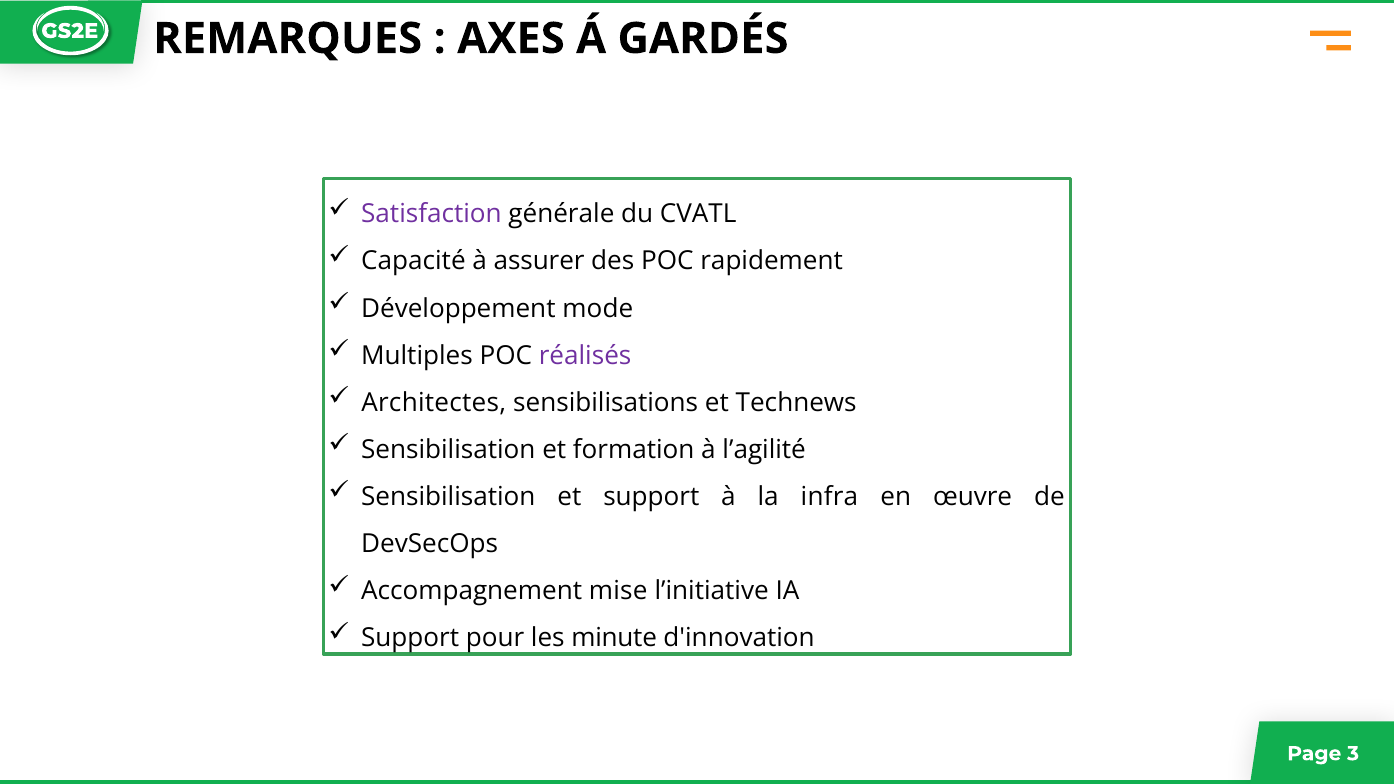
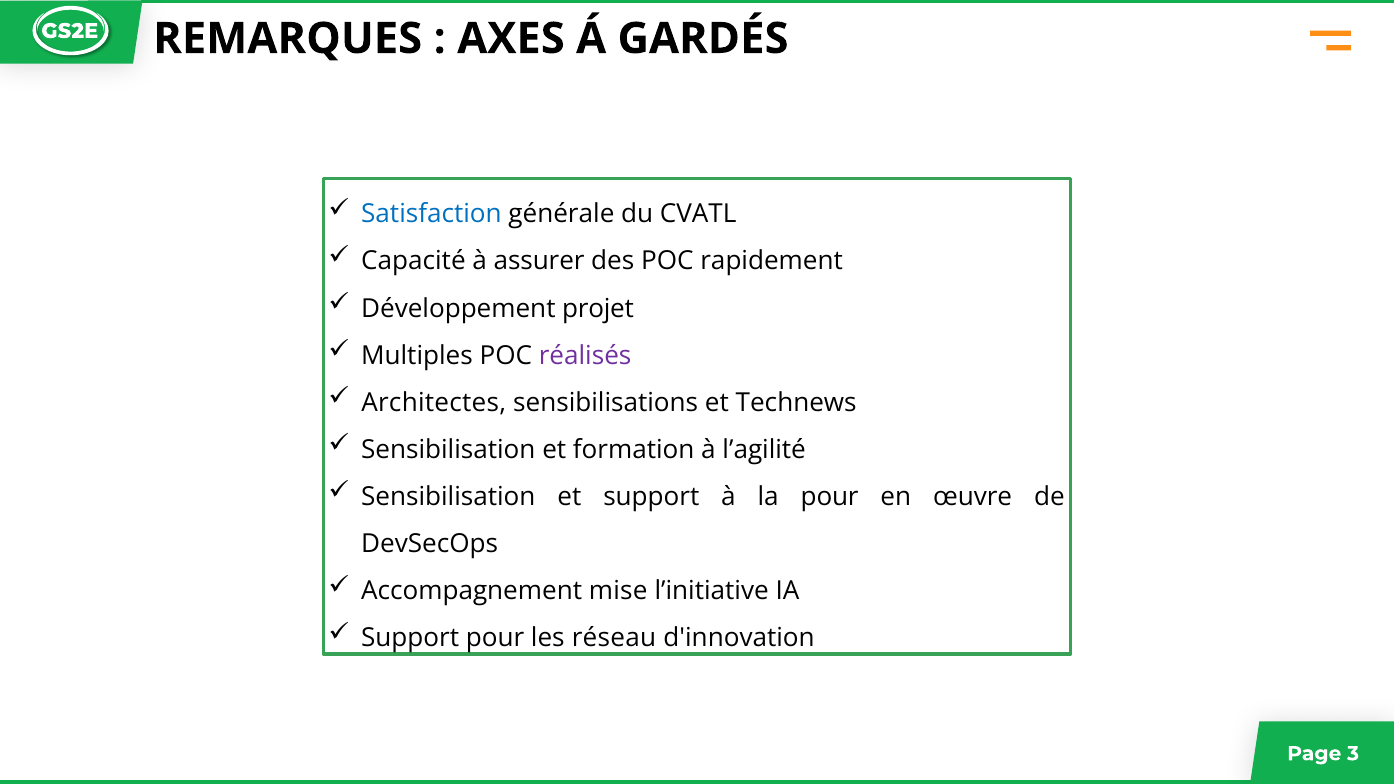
Satisfaction colour: purple -> blue (431, 214)
mode: mode -> projet (598, 308)
la infra: infra -> pour (830, 497)
minute: minute -> réseau (614, 638)
